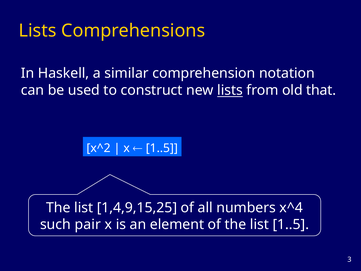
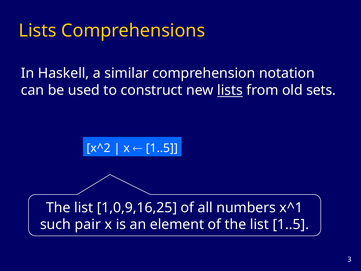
that: that -> sets (321, 90)
1,4,9,15,25: 1,4,9,15,25 -> 1,0,9,16,25 (137, 208)
x^4: x^4 -> x^1 (291, 208)
